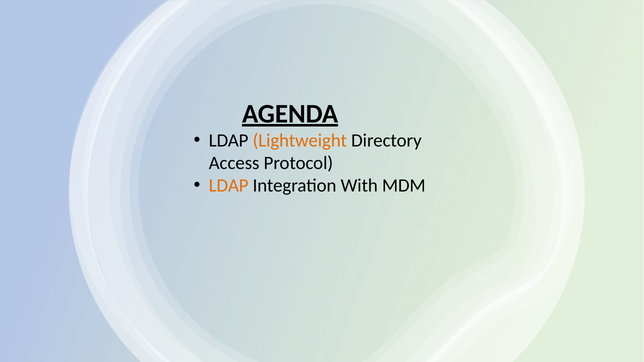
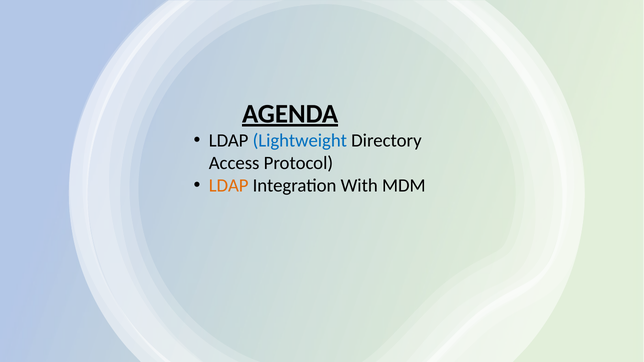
Lightweight colour: orange -> blue (300, 141)
